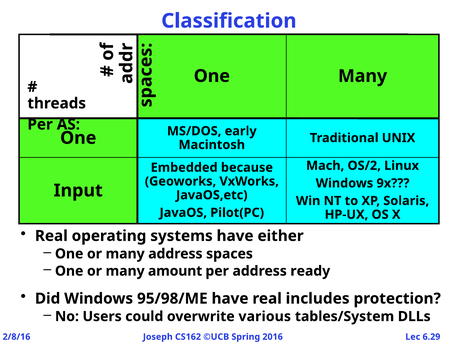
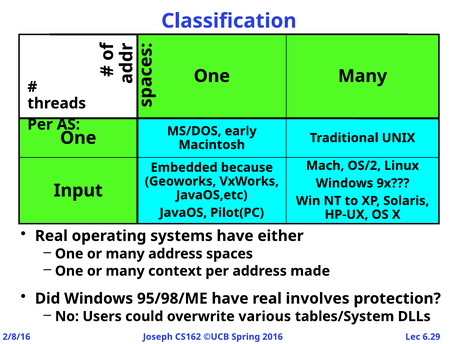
amount: amount -> context (175, 271)
ready: ready -> made (310, 271)
includes: includes -> involves (318, 298)
